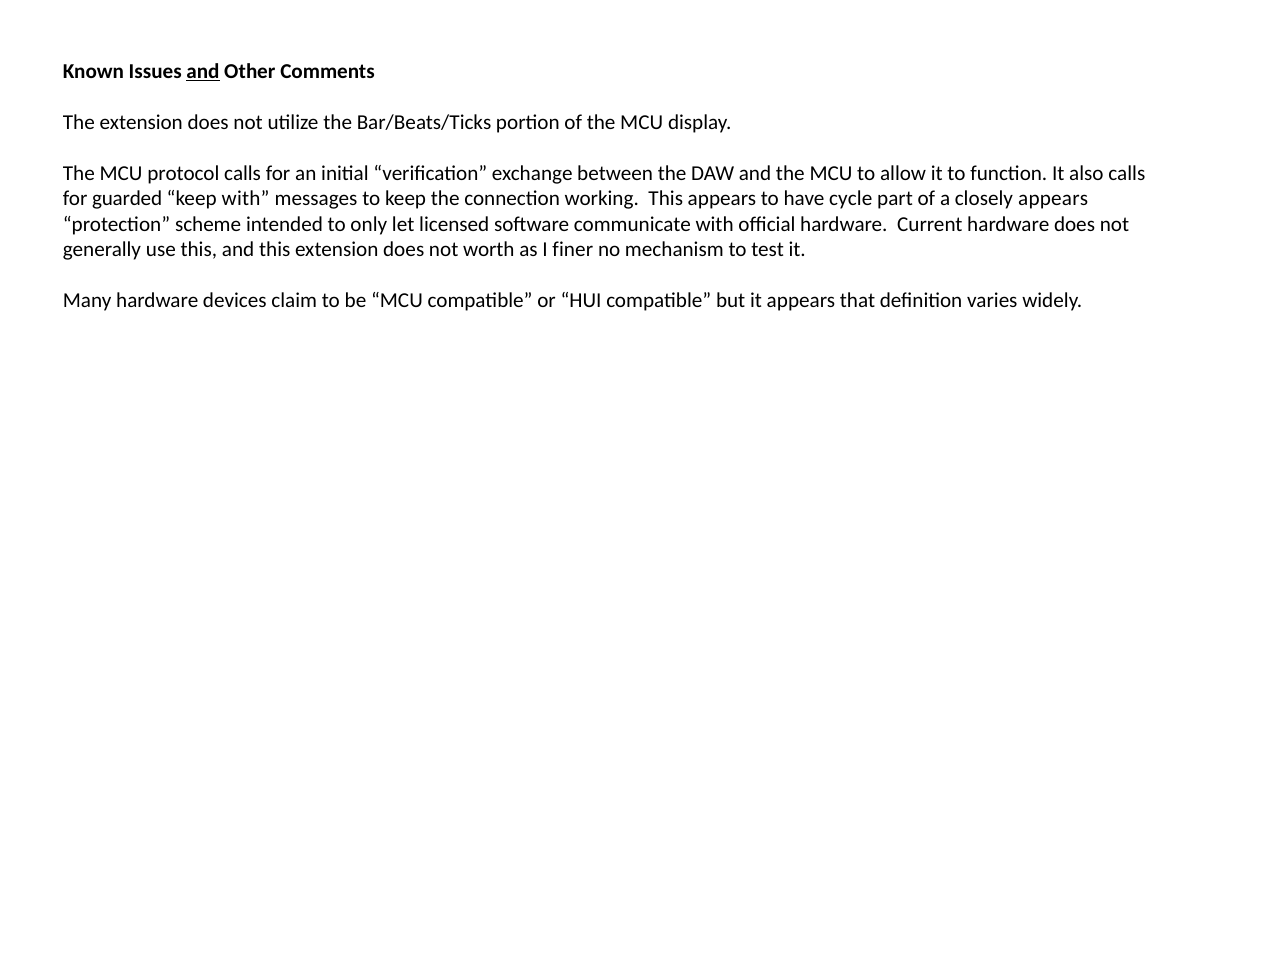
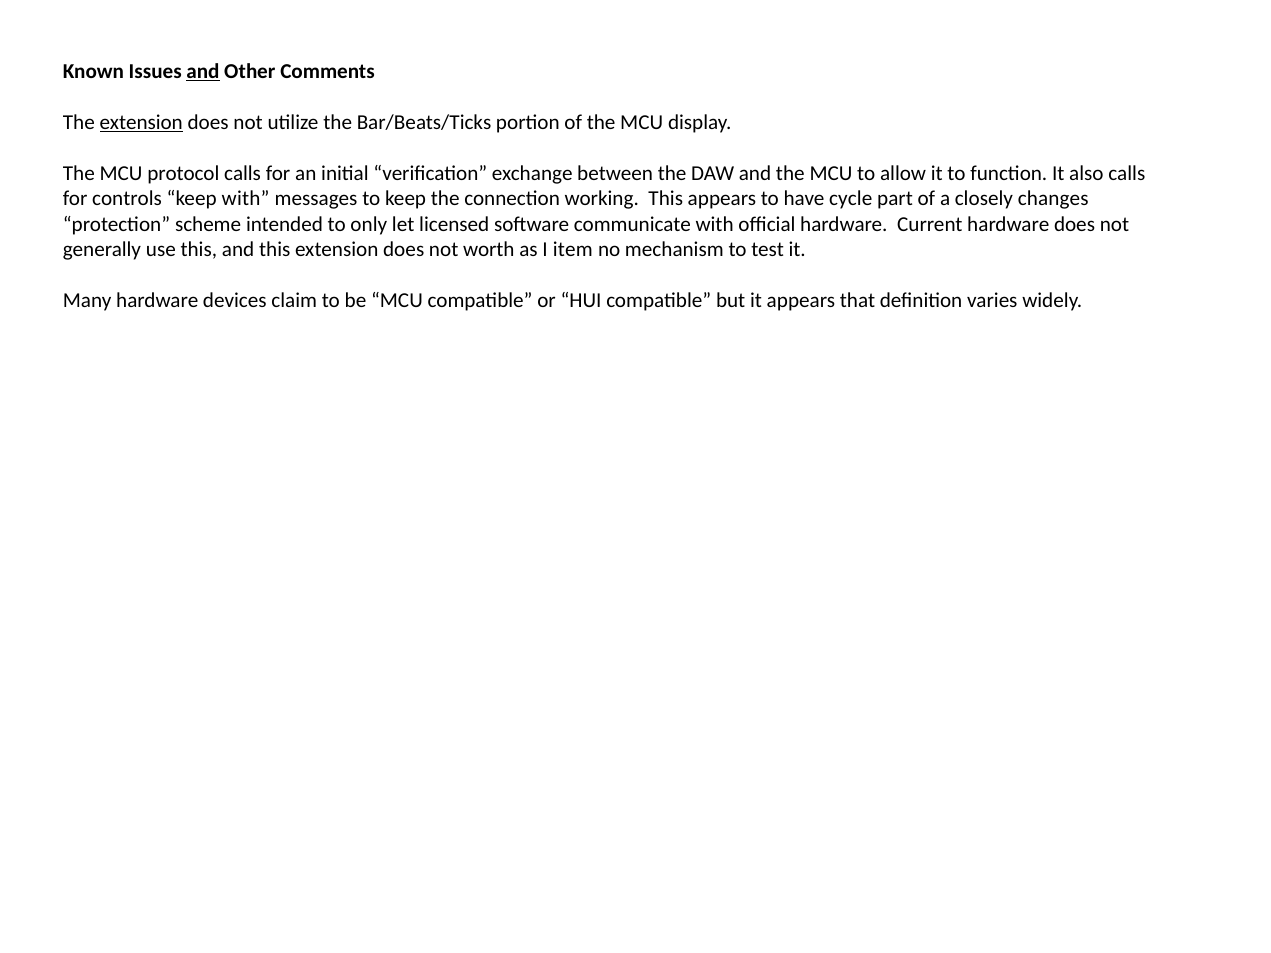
extension underline: none -> present (141, 123)
guarded: guarded -> controls (127, 199)
closely appears: appears -> changes (1053, 199)
finer: finer -> item (573, 250)
